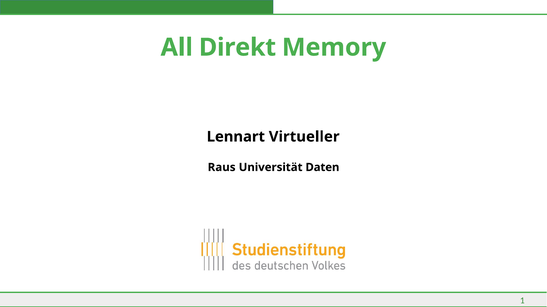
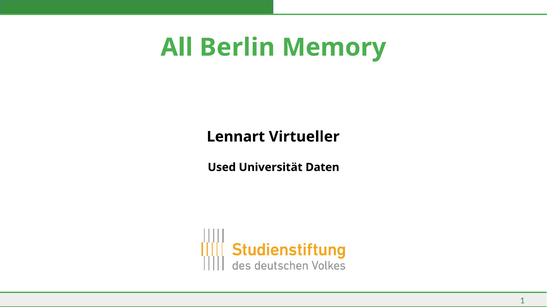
Direkt: Direkt -> Berlin (237, 47)
Raus: Raus -> Used (222, 168)
